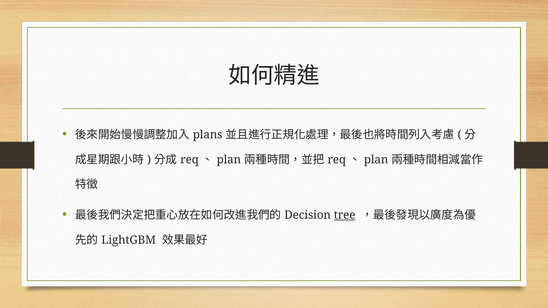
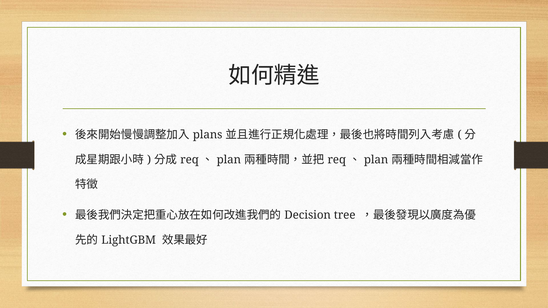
tree underline: present -> none (345, 215)
